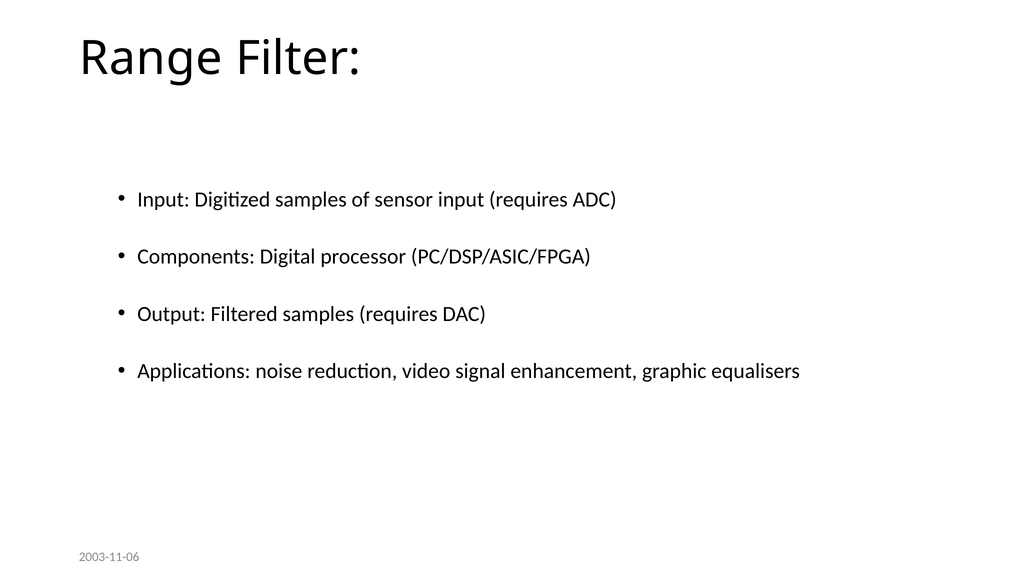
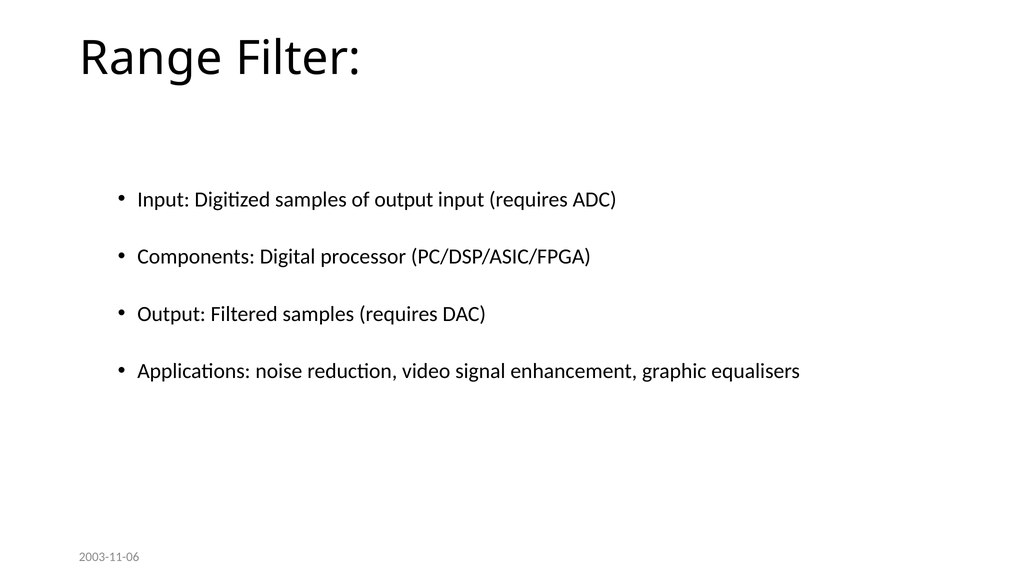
of sensor: sensor -> output (404, 199)
